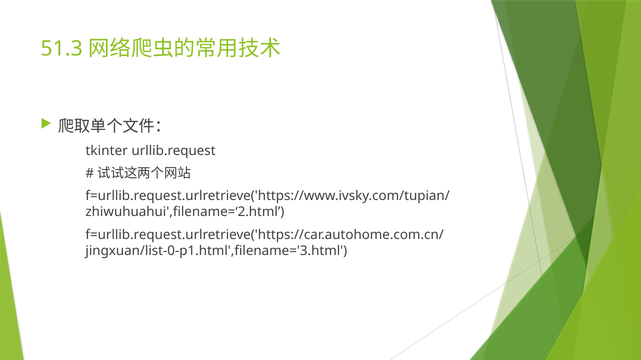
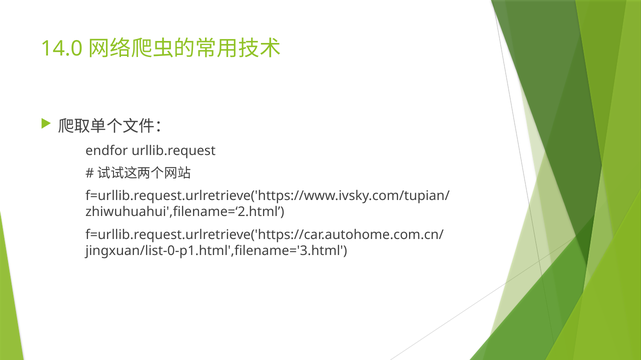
51.3: 51.3 -> 14.0 (62, 49)
tkinter: tkinter -> endfor (107, 151)
